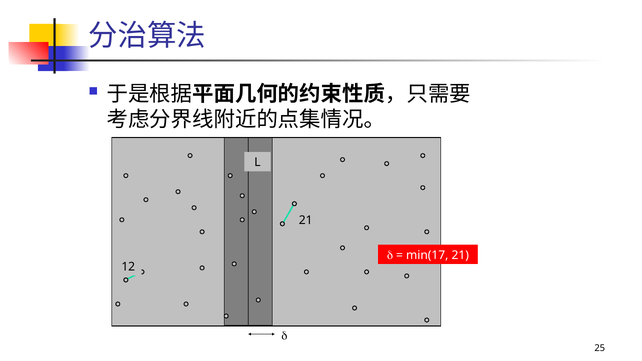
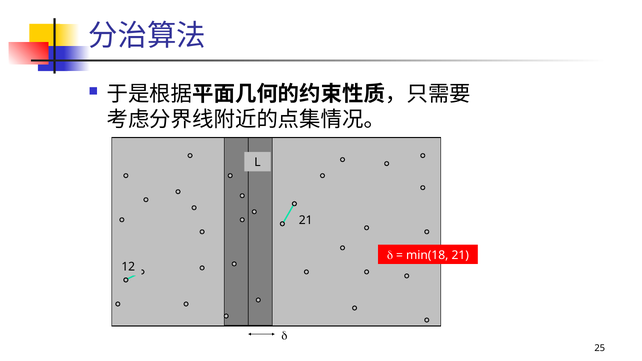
min(17: min(17 -> min(18 (427, 255)
